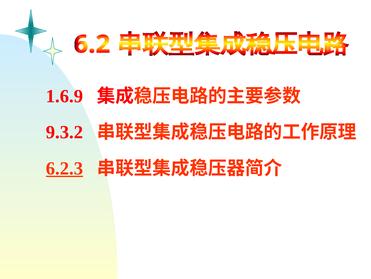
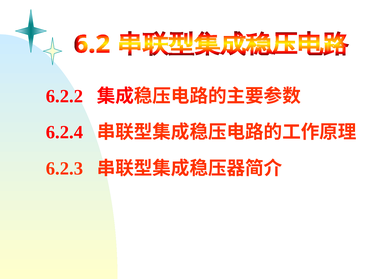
1.6.9: 1.6.9 -> 6.2.2 (65, 96)
9.3.2: 9.3.2 -> 6.2.4 (65, 132)
6.2.3 underline: present -> none (65, 168)
